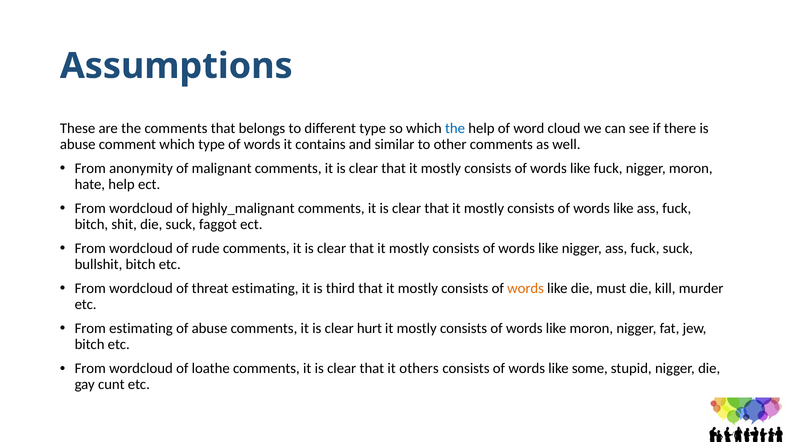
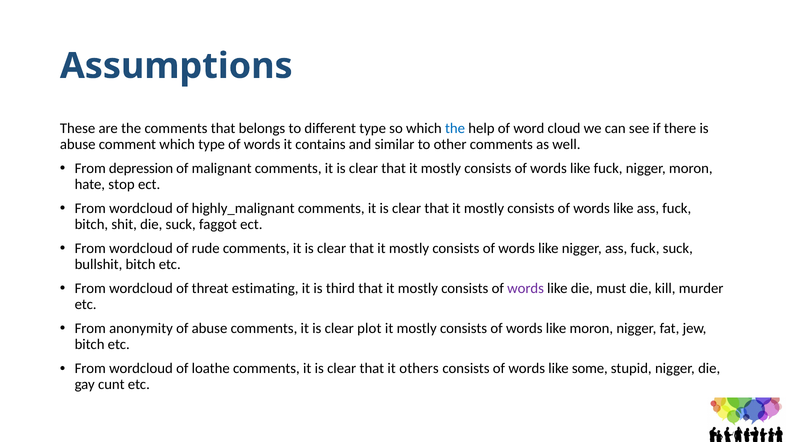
anonymity: anonymity -> depression (141, 169)
hate help: help -> stop (122, 184)
words colour: orange -> purple (526, 289)
From estimating: estimating -> anonymity (141, 329)
hurt: hurt -> plot (369, 329)
